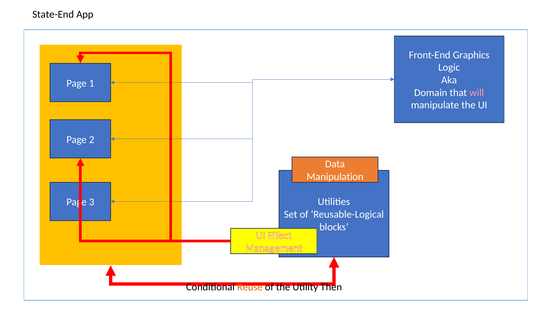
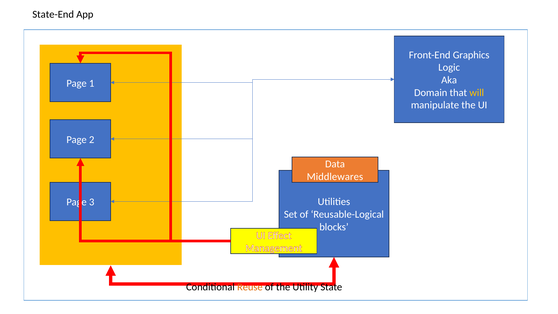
will colour: pink -> yellow (477, 93)
Manipulation: Manipulation -> Middlewares (335, 177)
Then: Then -> State (331, 287)
